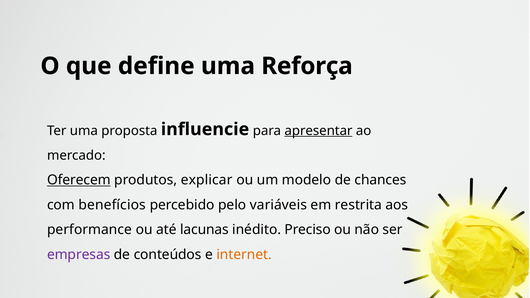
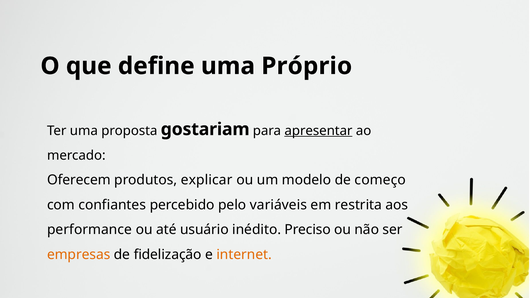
Reforça: Reforça -> Próprio (307, 66)
influencie: influencie -> gostariam (205, 129)
Oferecem underline: present -> none (79, 180)
chances: chances -> começo (380, 180)
benefícios: benefícios -> confiantes (112, 205)
lacunas: lacunas -> usuário (204, 230)
empresas colour: purple -> orange (79, 255)
conteúdos: conteúdos -> fidelização (168, 255)
